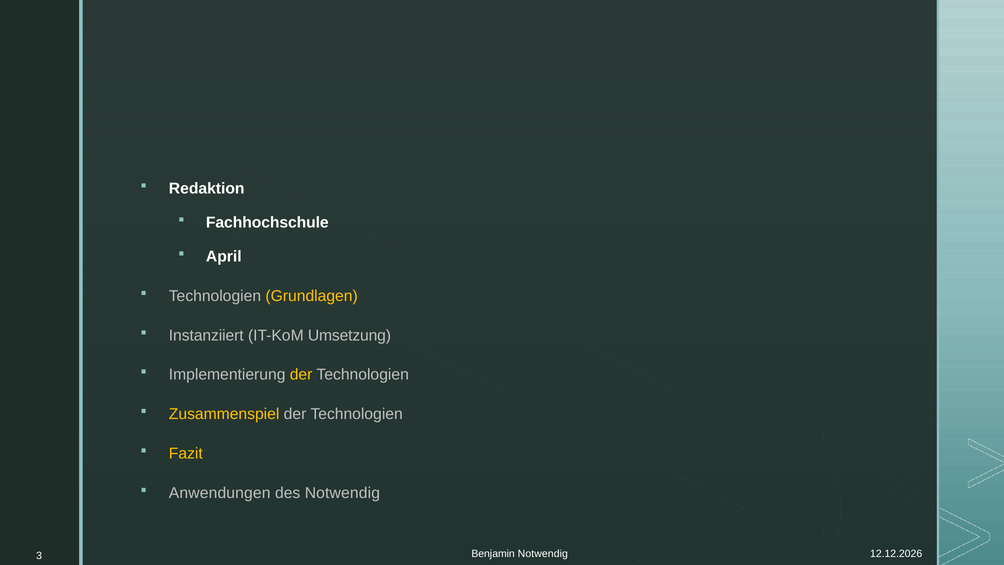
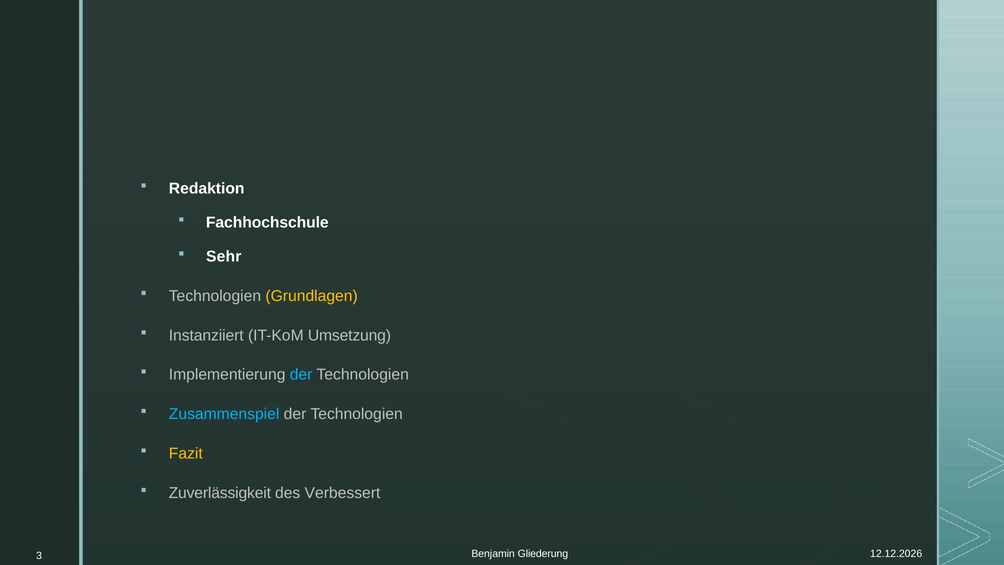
April: April -> Sehr (224, 257)
der colour: yellow -> light blue (301, 375)
Zusammenspiel colour: yellow -> light blue (224, 414)
Anwendungen: Anwendungen -> Zuverlässigkeit (220, 493)
des Notwendig: Notwendig -> Verbessert (342, 493)
Benjamin Notwendig: Notwendig -> Gliederung (543, 554)
